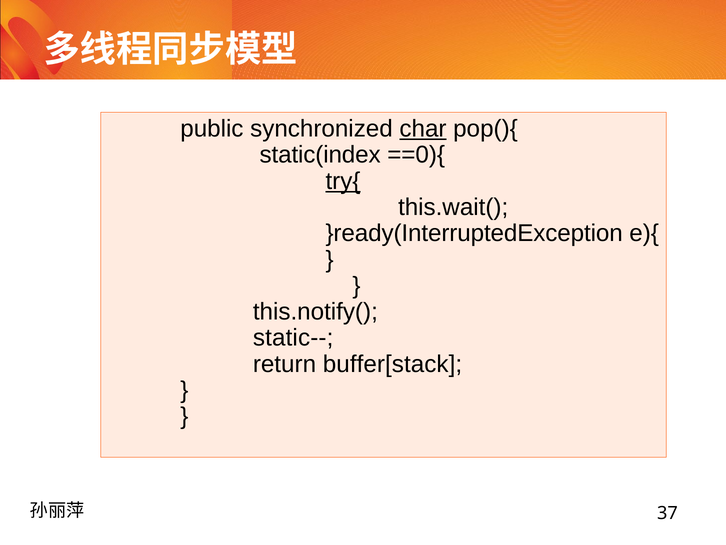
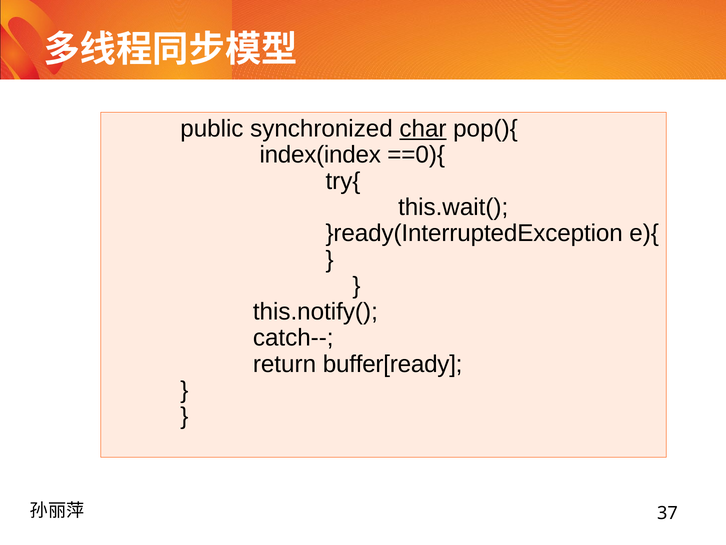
static(index: static(index -> index(index (320, 155)
try{ underline: present -> none (343, 181)
static--: static-- -> catch-- (293, 338)
buffer[stack: buffer[stack -> buffer[ready (393, 364)
